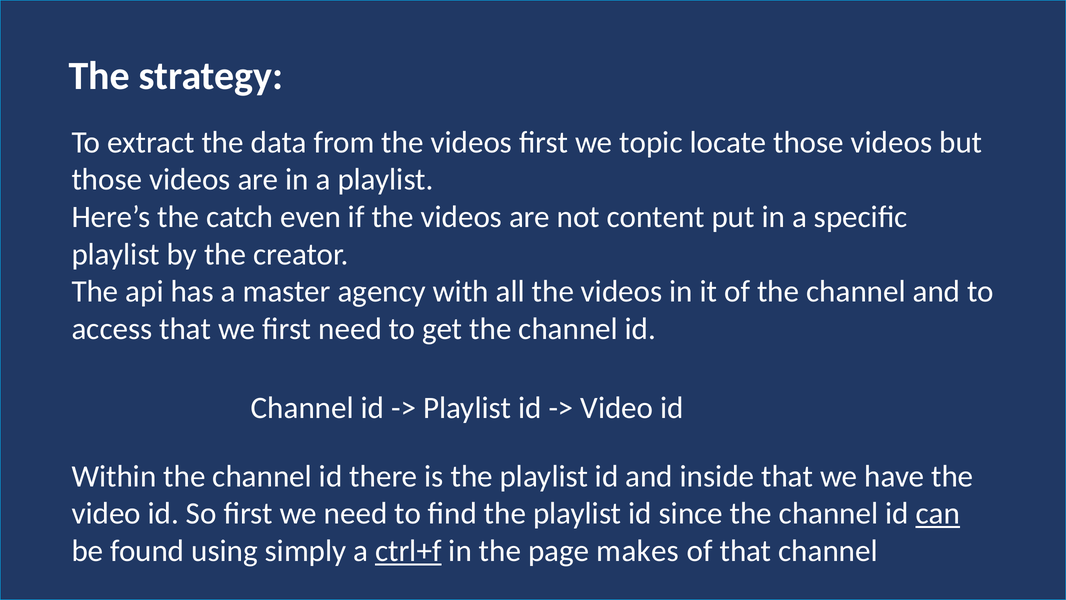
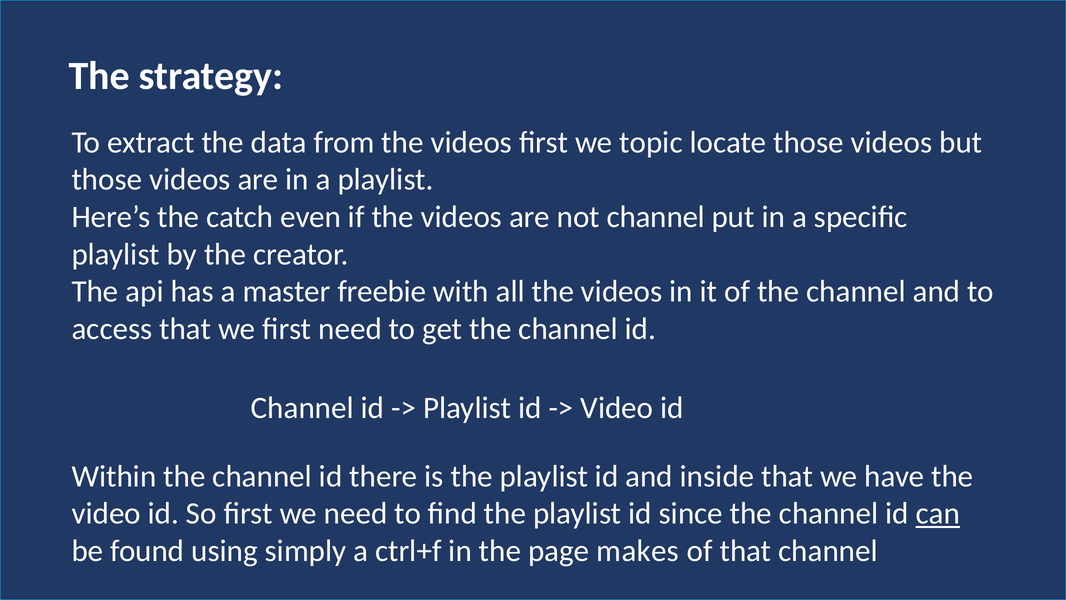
not content: content -> channel (656, 217)
agency: agency -> freebie (382, 292)
ctrl+f underline: present -> none (408, 551)
